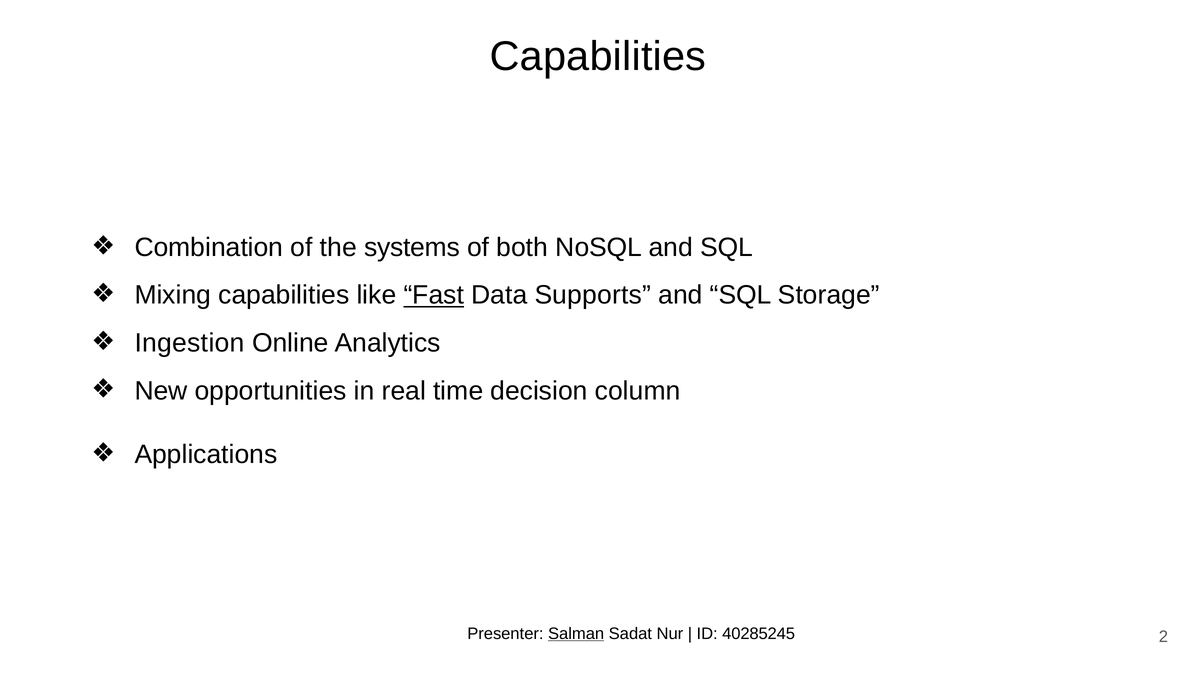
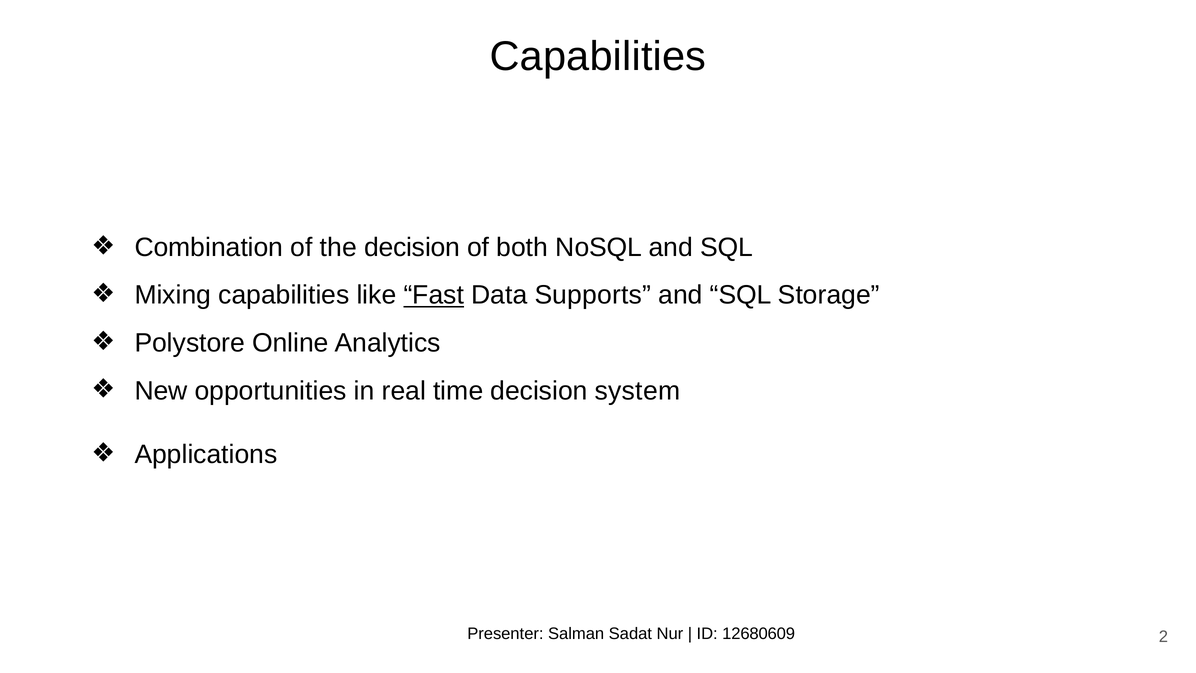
the systems: systems -> decision (412, 247)
Ingestion: Ingestion -> Polystore (190, 343)
column: column -> system (638, 391)
Salman underline: present -> none (576, 633)
40285245: 40285245 -> 12680609 (759, 633)
